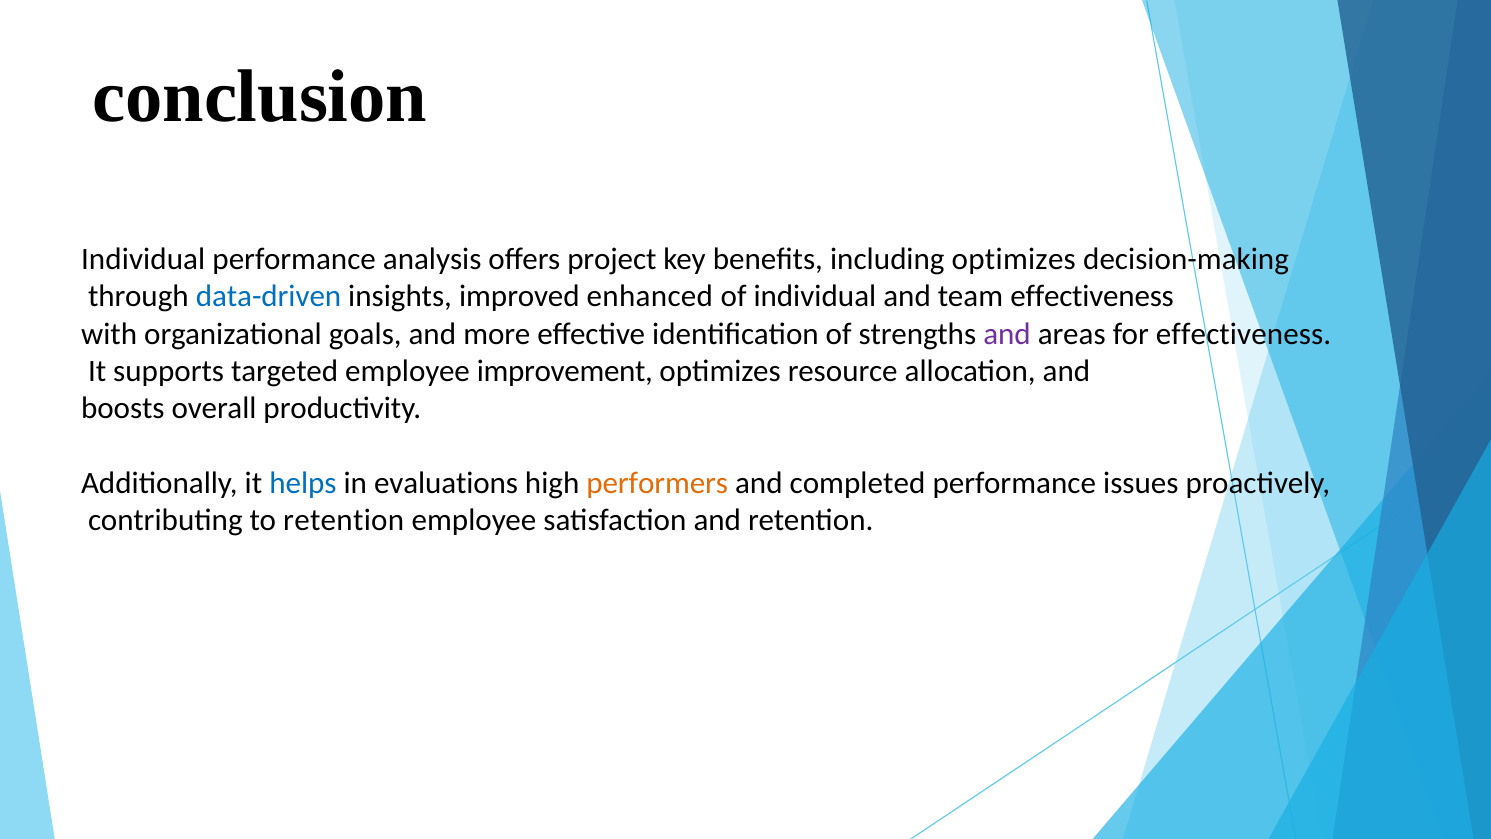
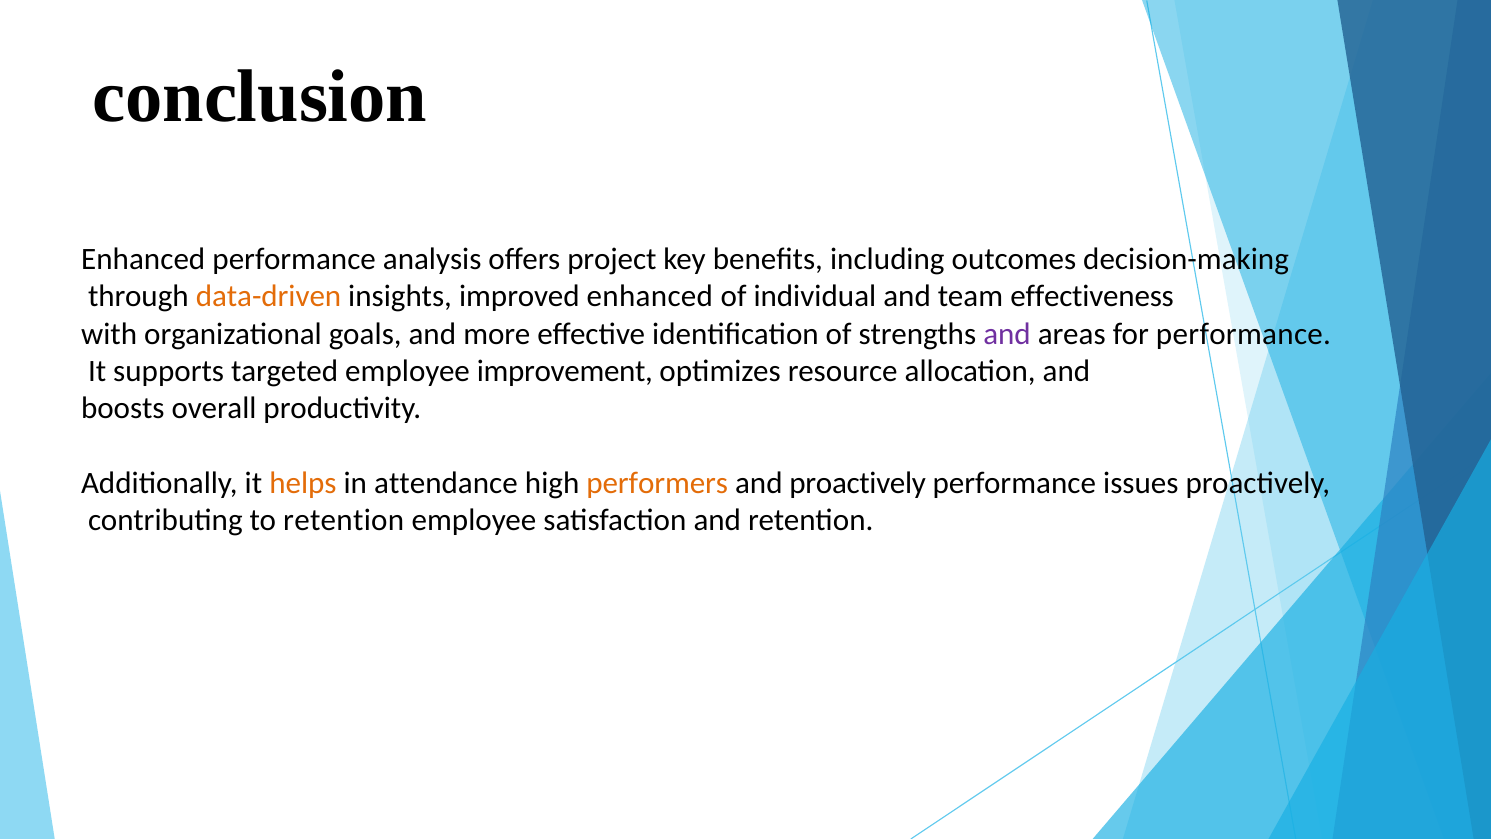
Individual: Individual -> Enhanced (143, 259)
including optimizes: optimizes -> outcomes (1014, 259)
data-driven colour: blue -> orange (269, 297)
for effectiveness: effectiveness -> performance (1244, 334)
helps colour: blue -> orange (303, 483)
evaluations: evaluations -> attendance (446, 483)
and completed: completed -> proactively (858, 483)
